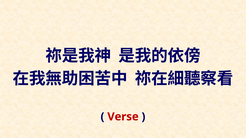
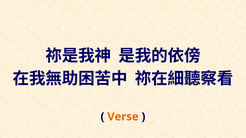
Verse colour: red -> orange (123, 117)
